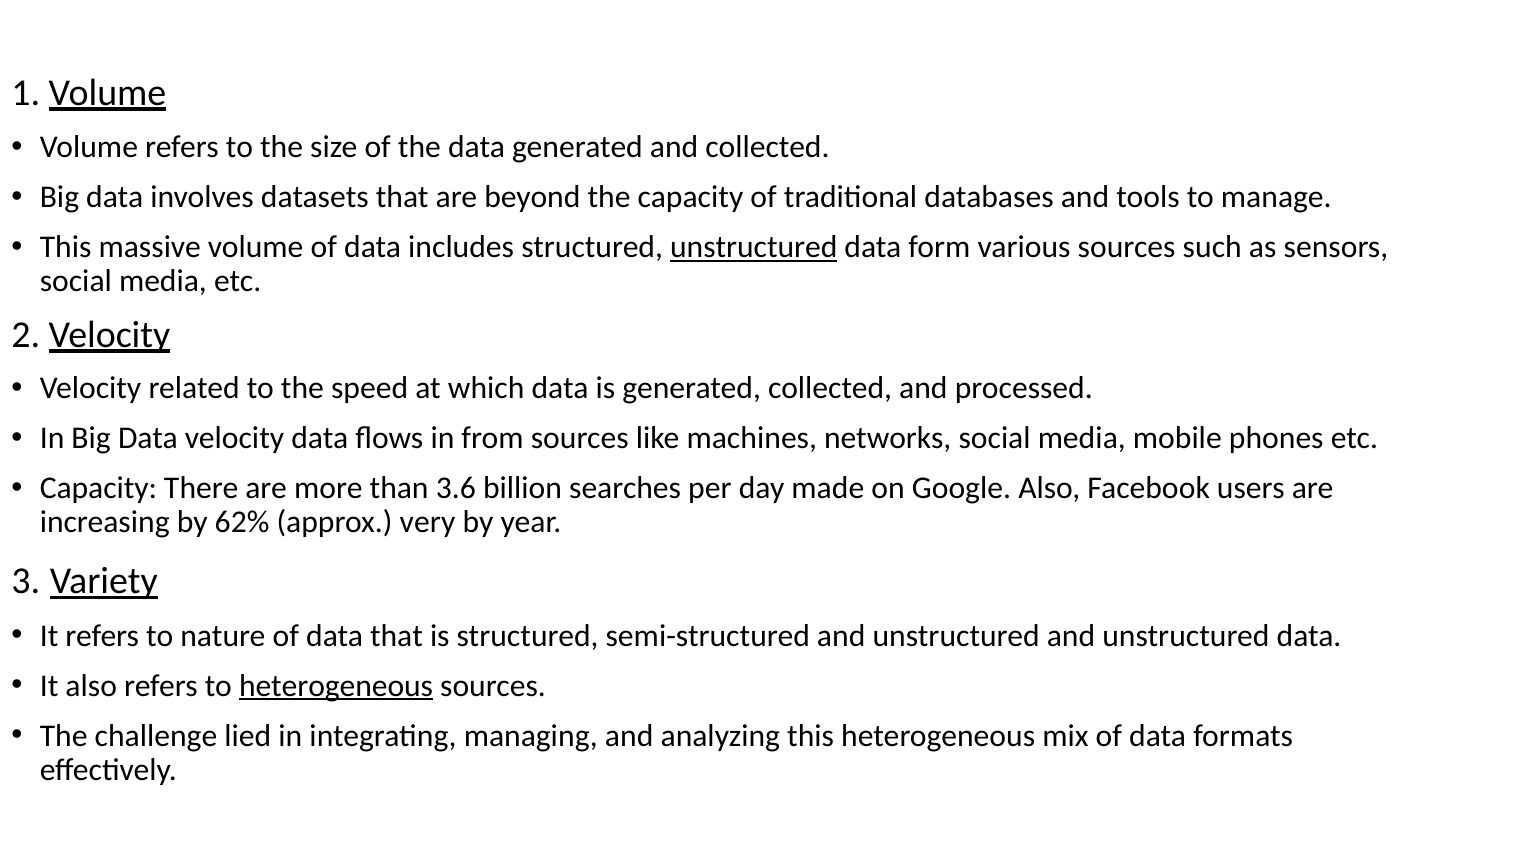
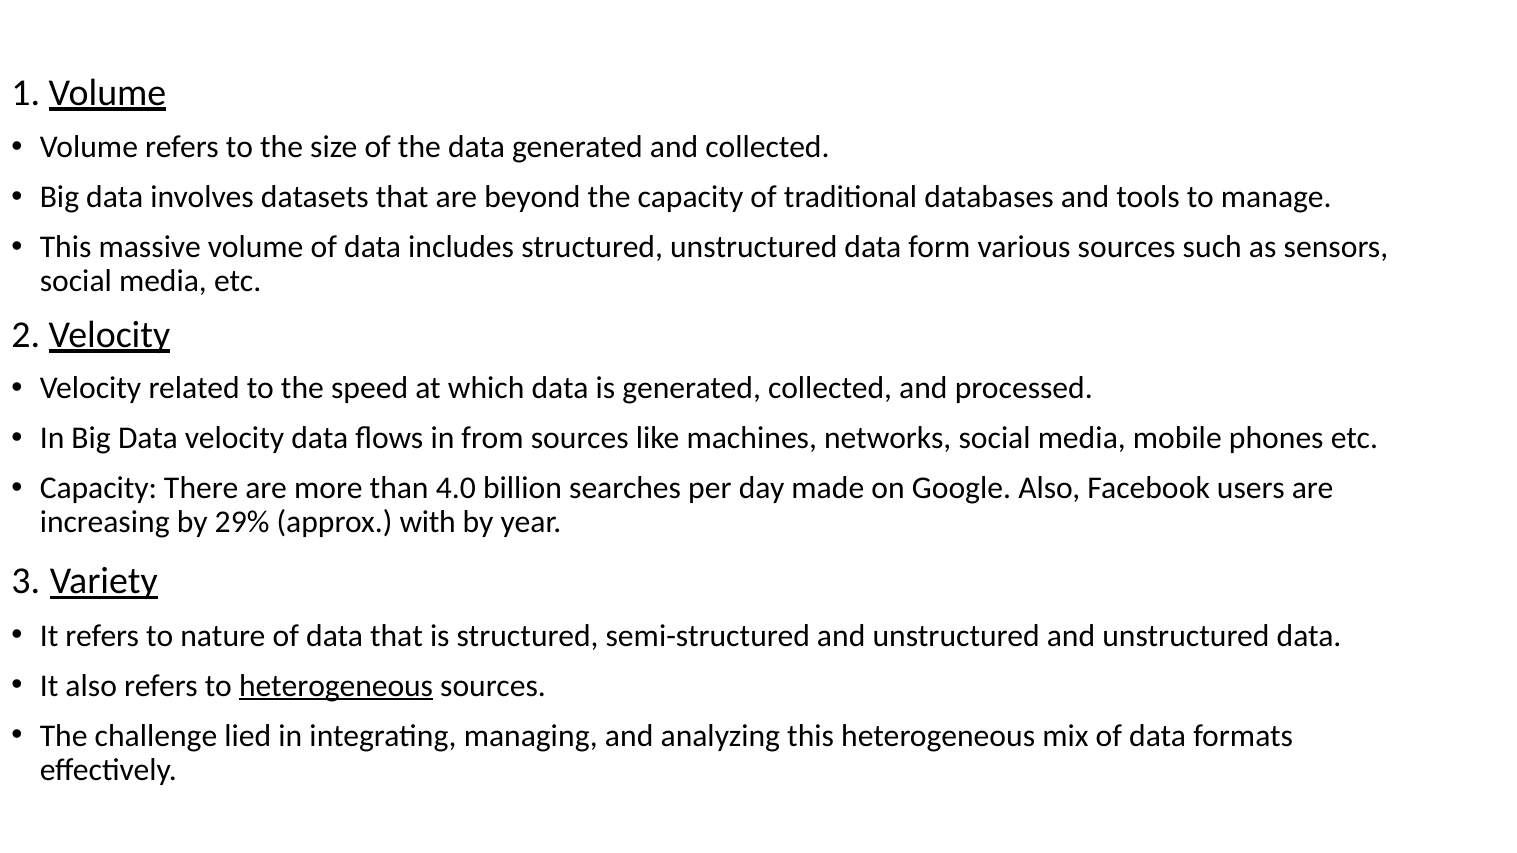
unstructured underline: present -> none (754, 247)
3.6: 3.6 -> 4.0 (456, 488)
62%: 62% -> 29% (242, 523)
very: very -> with (428, 523)
